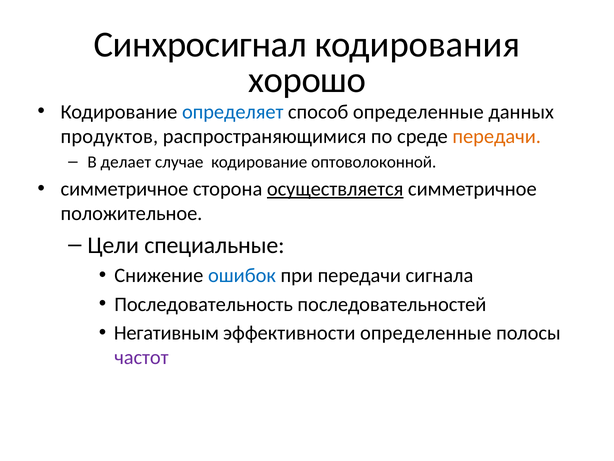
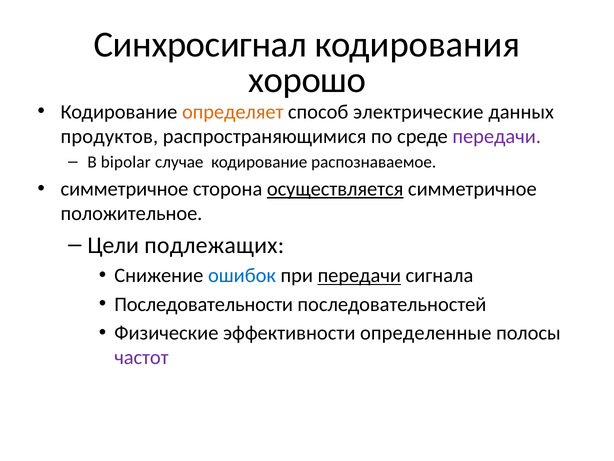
определяет colour: blue -> orange (233, 112)
способ определенные: определенные -> электрические (418, 112)
передачи colour: orange -> purple (497, 136)
делает: делает -> bipolar (126, 162)
оптоволоконной: оптоволоконной -> распознаваемое (374, 162)
специальные: специальные -> подлежащих (214, 245)
передачи underline: none -> present (359, 275)
Последовательность: Последовательность -> Последовательности (204, 304)
Негативным: Негативным -> Физические (166, 333)
